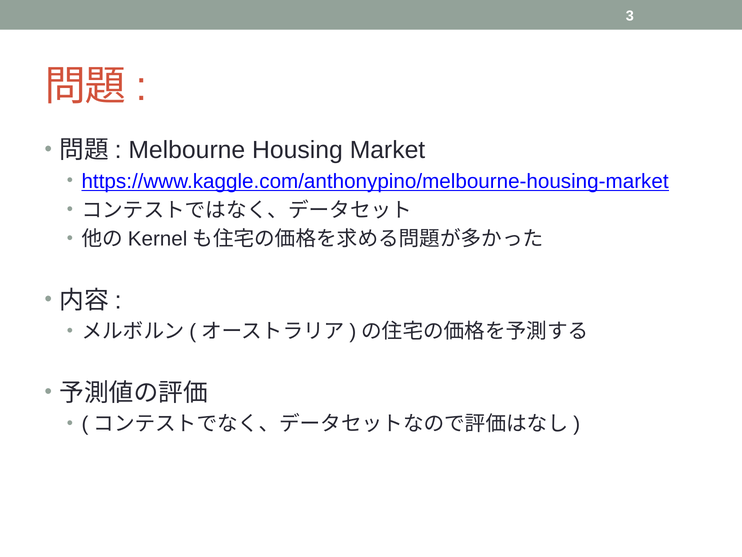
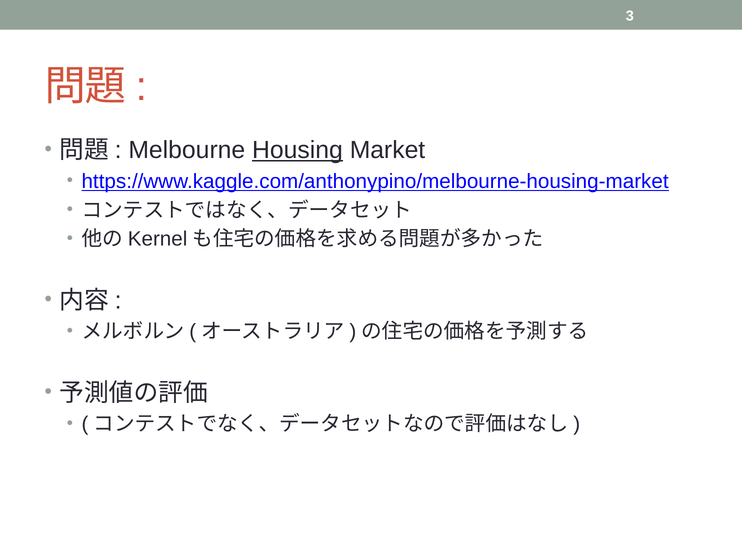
Housing underline: none -> present (297, 150)
